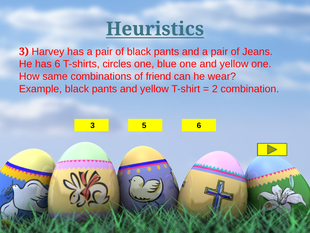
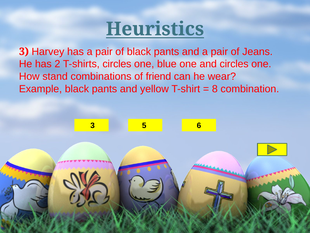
has 6: 6 -> 2 (57, 64)
one and yellow: yellow -> circles (234, 64)
same: same -> stand (55, 76)
2: 2 -> 8 (215, 89)
